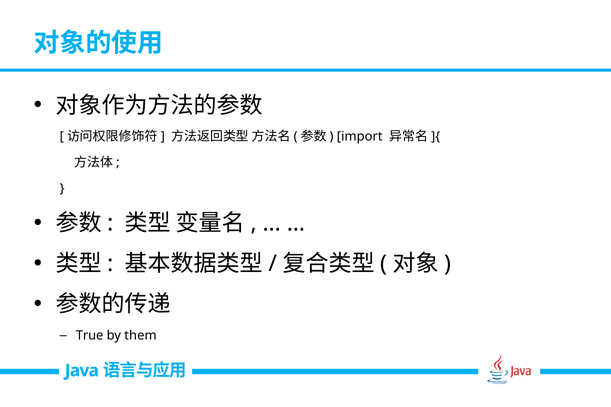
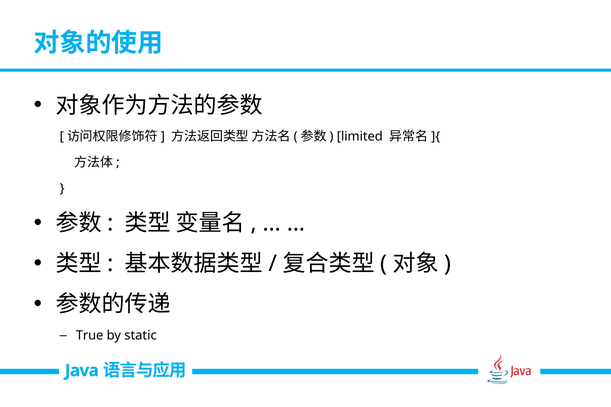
import: import -> limited (360, 137)
them: them -> static (141, 336)
